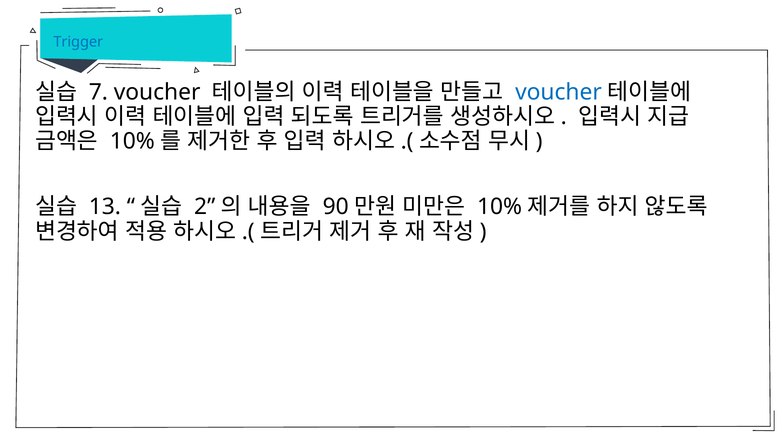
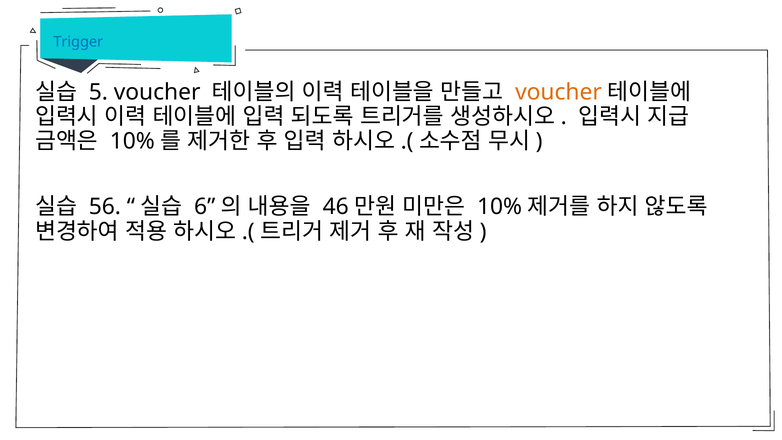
7: 7 -> 5 (98, 92)
voucher colour: blue -> orange (558, 92)
13: 13 -> 56 (105, 207)
2: 2 -> 6 (205, 207)
90: 90 -> 46 (336, 207)
